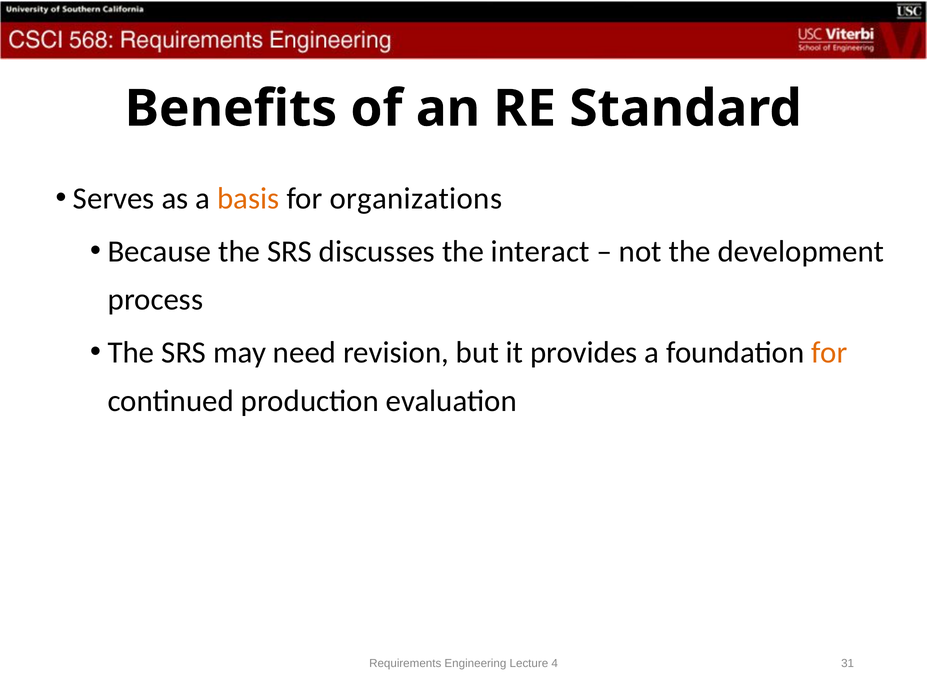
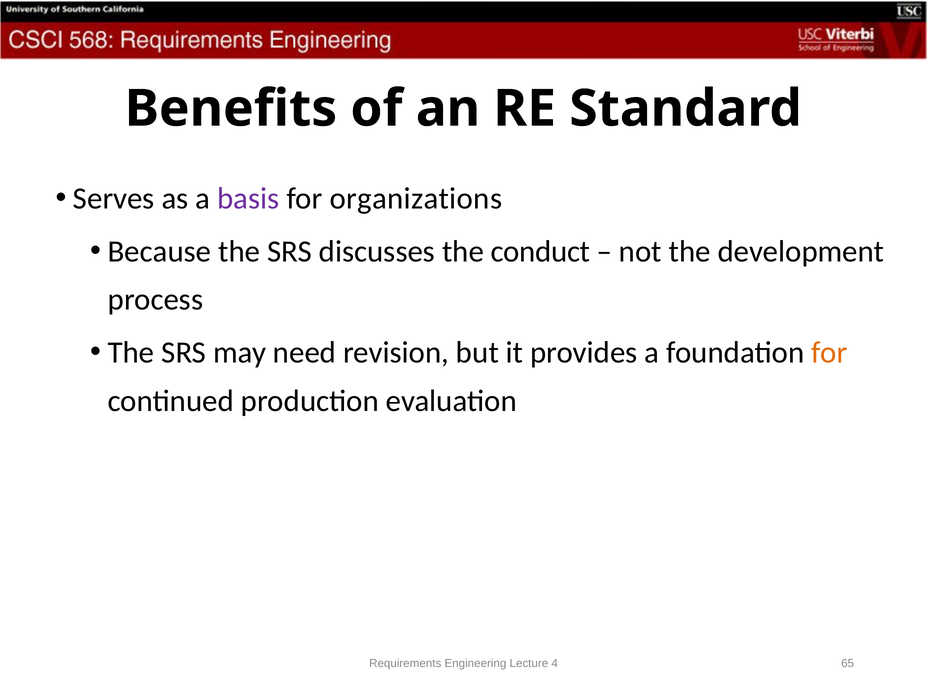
basis colour: orange -> purple (248, 199)
interact: interact -> conduct (540, 252)
31: 31 -> 65 (848, 664)
